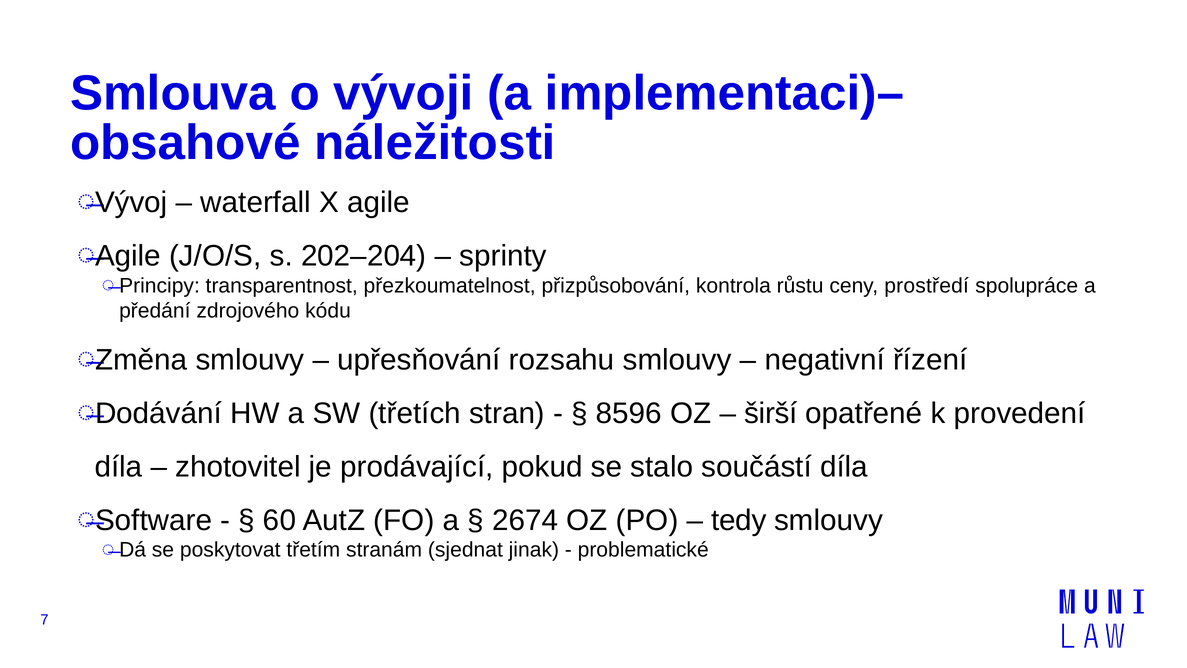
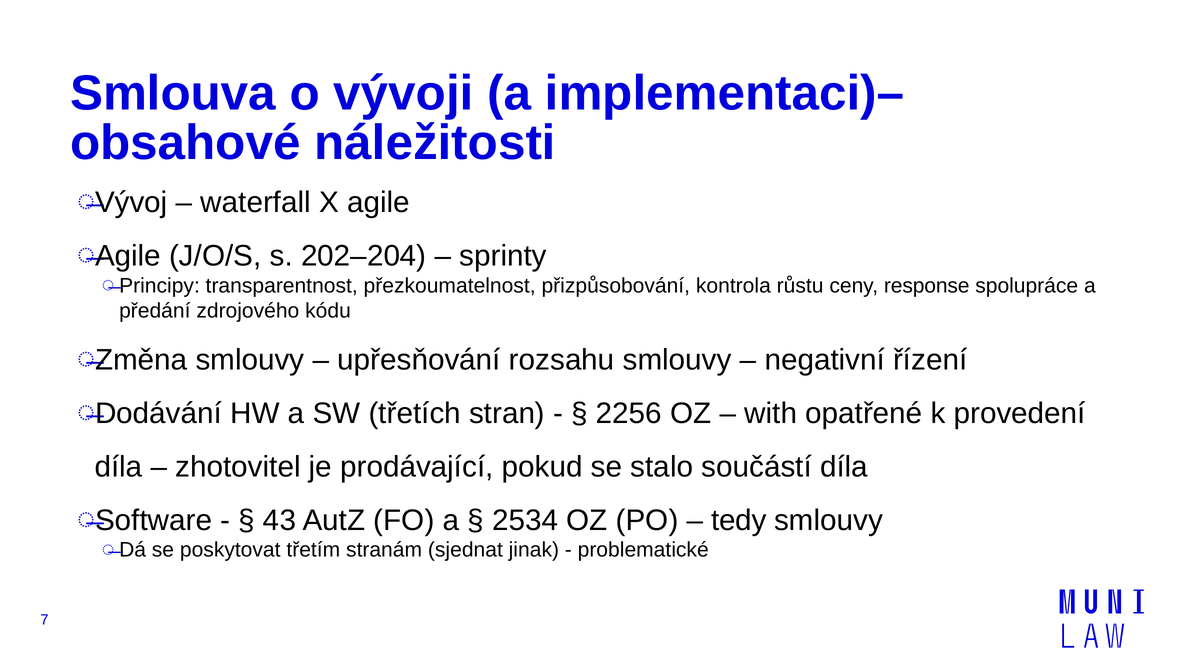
prostředí: prostředí -> response (927, 286)
8596: 8596 -> 2256 (629, 413)
širší: širší -> with (771, 413)
60: 60 -> 43 (280, 520)
2674: 2674 -> 2534 (525, 520)
